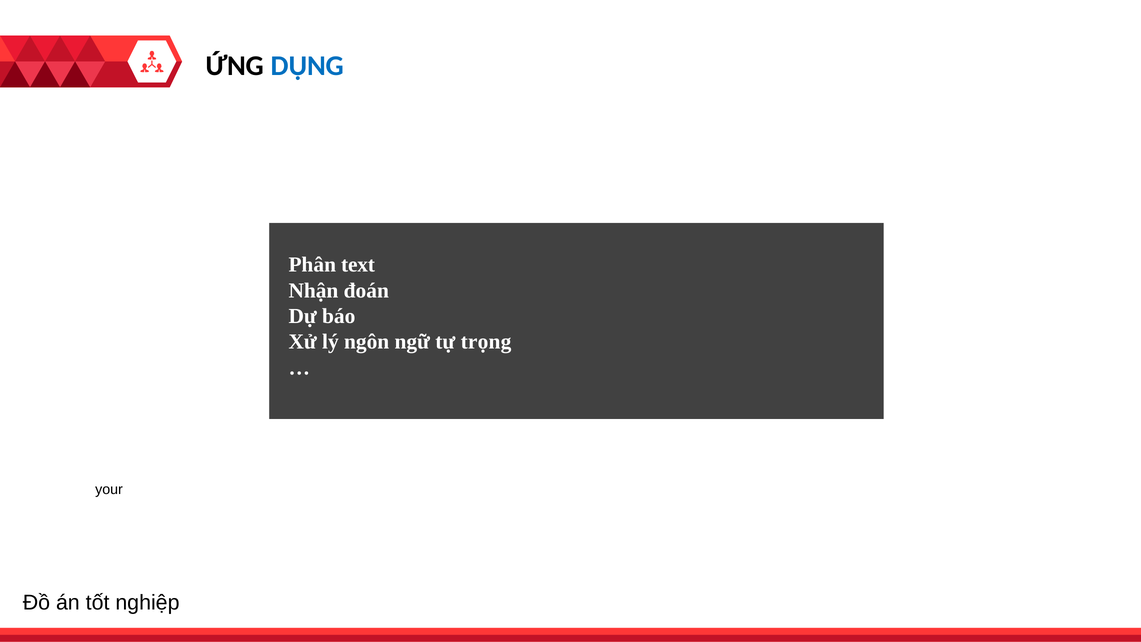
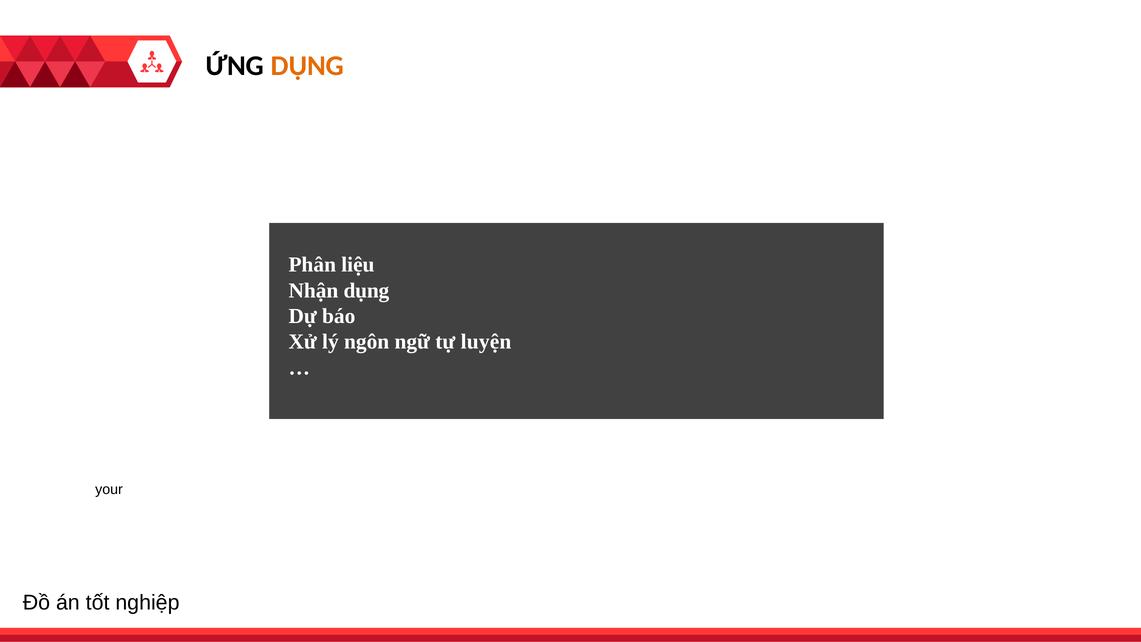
DỤNG colour: blue -> orange (307, 66)
Phân text: text -> liệu (358, 265)
Nhận đoán: đoán -> dụng (366, 290)
trọng: trọng -> luyện (486, 342)
